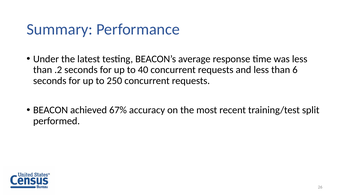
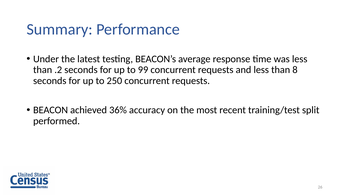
40: 40 -> 99 (143, 70)
6: 6 -> 8 (295, 70)
67%: 67% -> 36% (118, 110)
